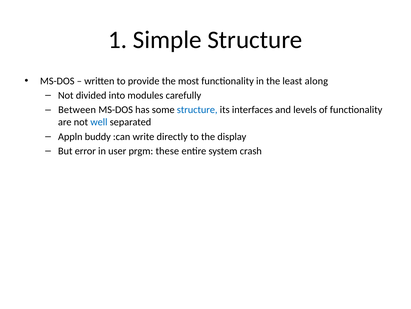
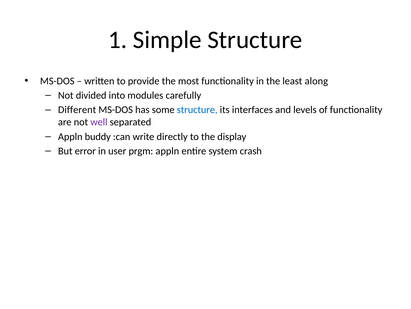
Between: Between -> Different (77, 110)
well colour: blue -> purple (99, 122)
prgm these: these -> appln (167, 151)
